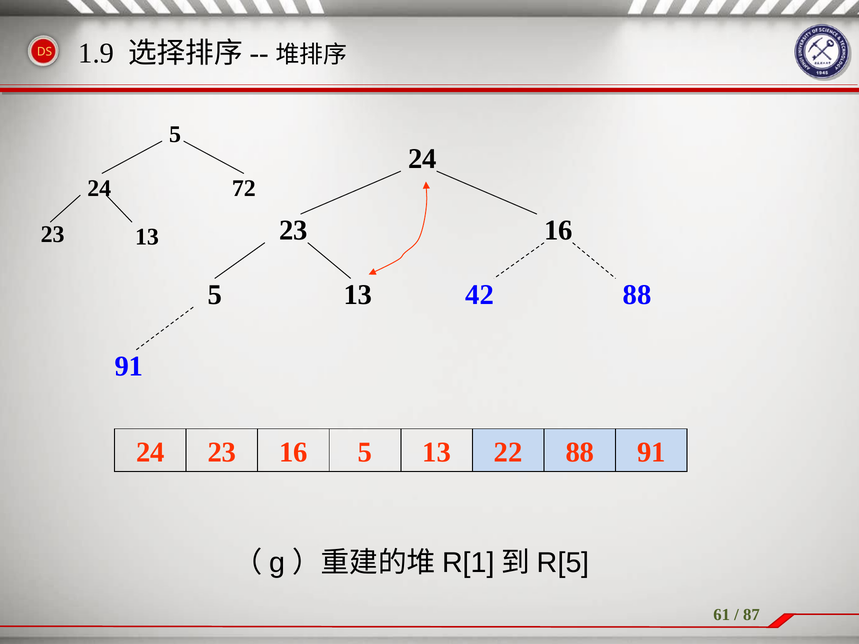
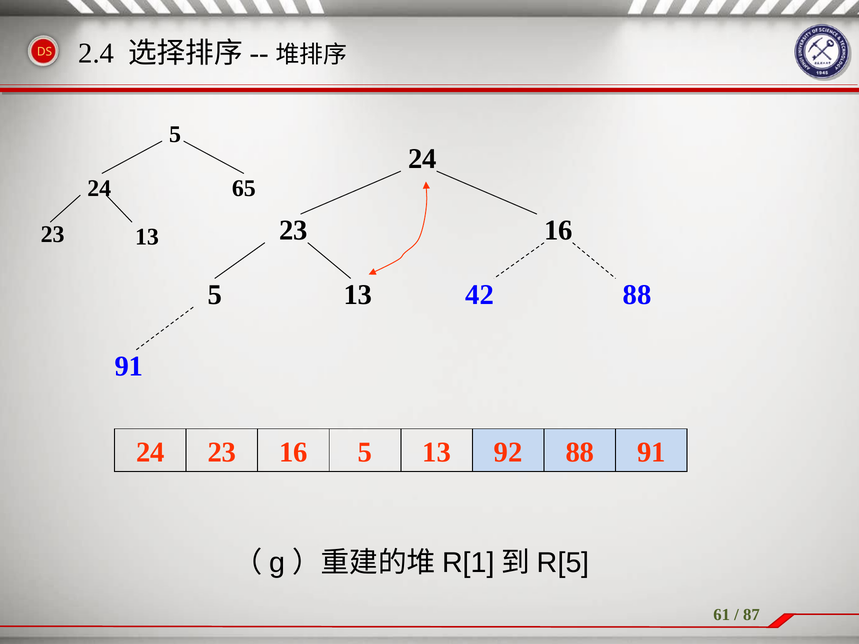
1.9: 1.9 -> 2.4 (96, 53)
72: 72 -> 65 (244, 188)
22: 22 -> 92 (508, 452)
